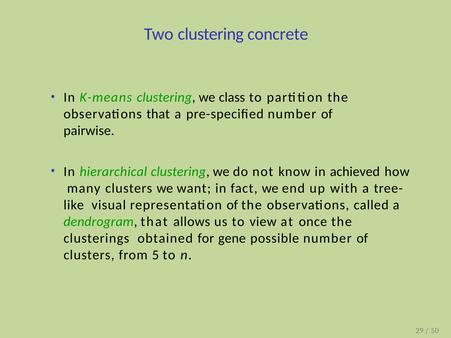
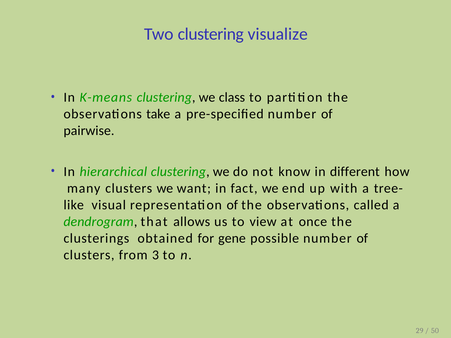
concrete: concrete -> visualize (278, 34)
observations that: that -> take (158, 114)
achieved: achieved -> different (355, 172)
5: 5 -> 3 (156, 255)
